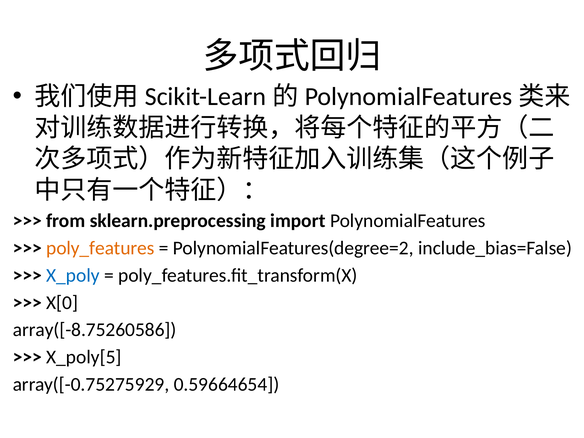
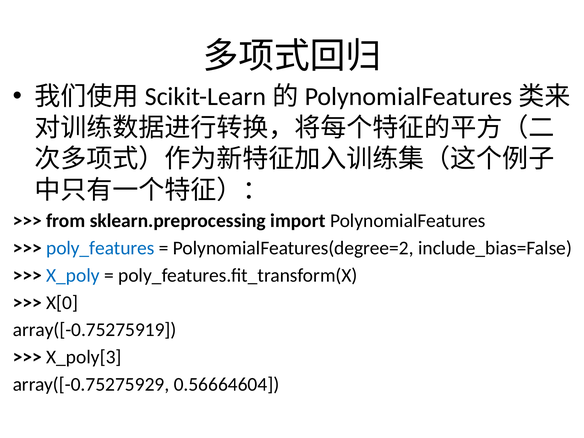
poly_features colour: orange -> blue (100, 248)
array([-8.75260586: array([-8.75260586 -> array([-0.75275919 (95, 330)
X_poly[5: X_poly[5 -> X_poly[3 (84, 357)
0.59664654: 0.59664654 -> 0.56664604 (226, 384)
